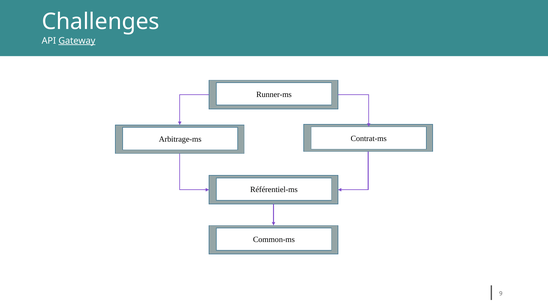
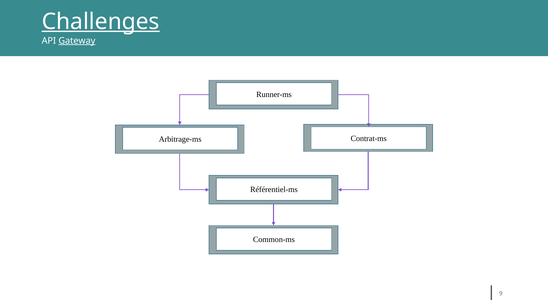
Challenges underline: none -> present (101, 22)
